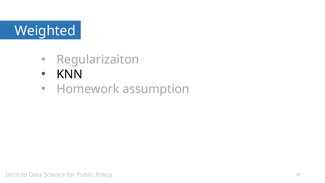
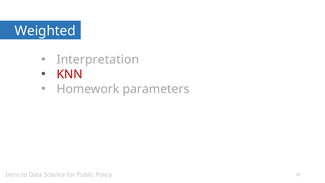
Regularizaiton: Regularizaiton -> Interpretation (98, 60)
KNN colour: black -> red (70, 74)
assumption: assumption -> parameters (156, 89)
